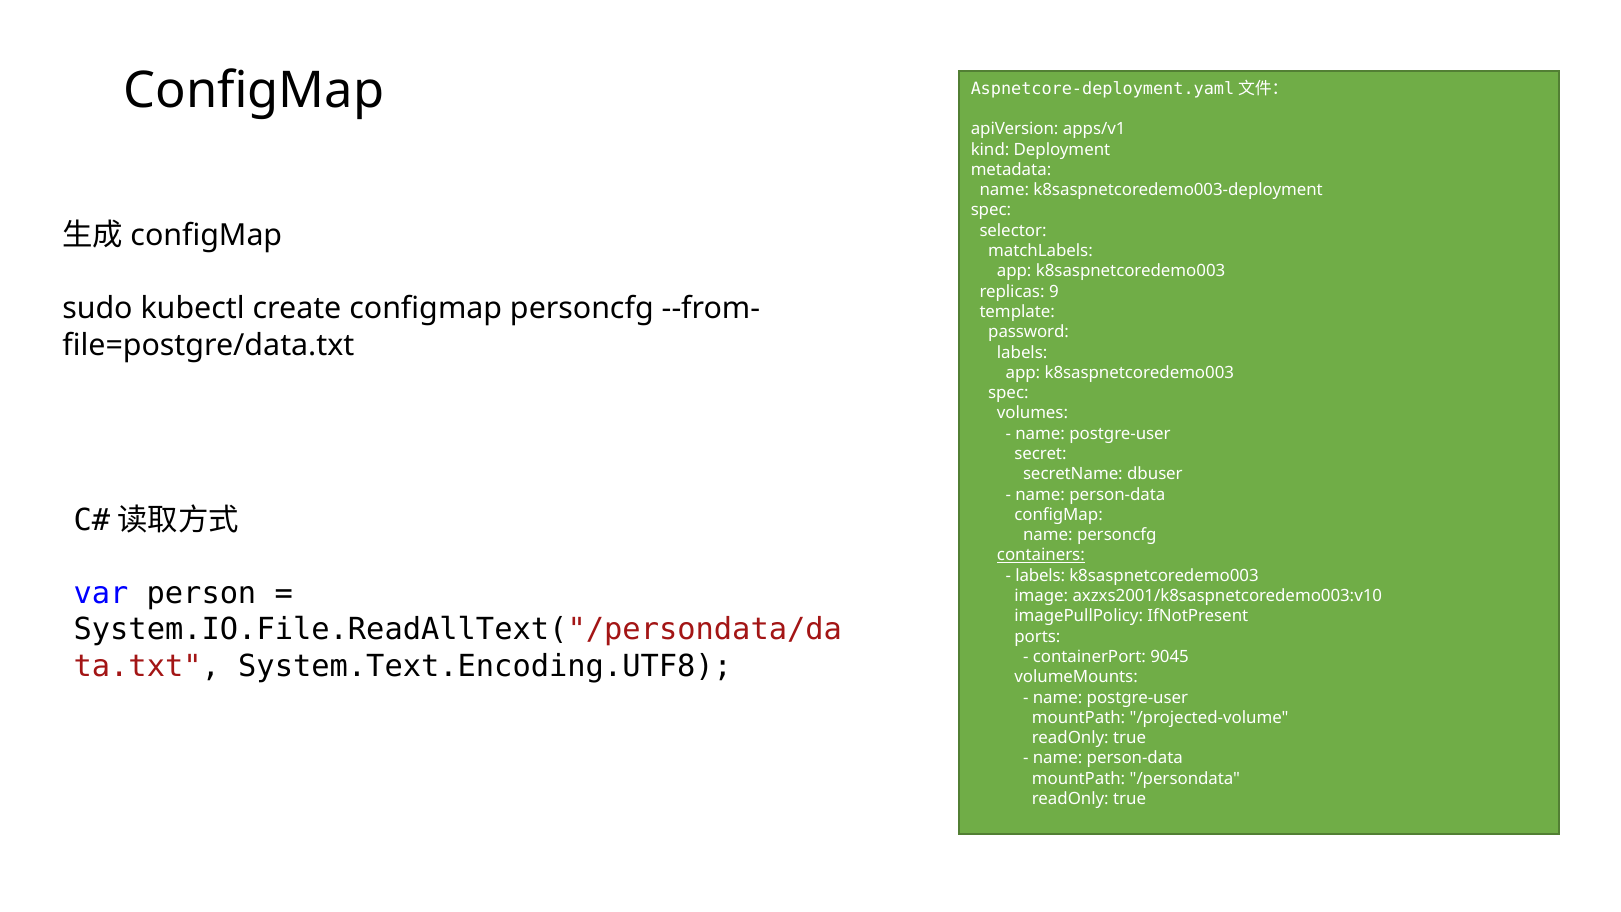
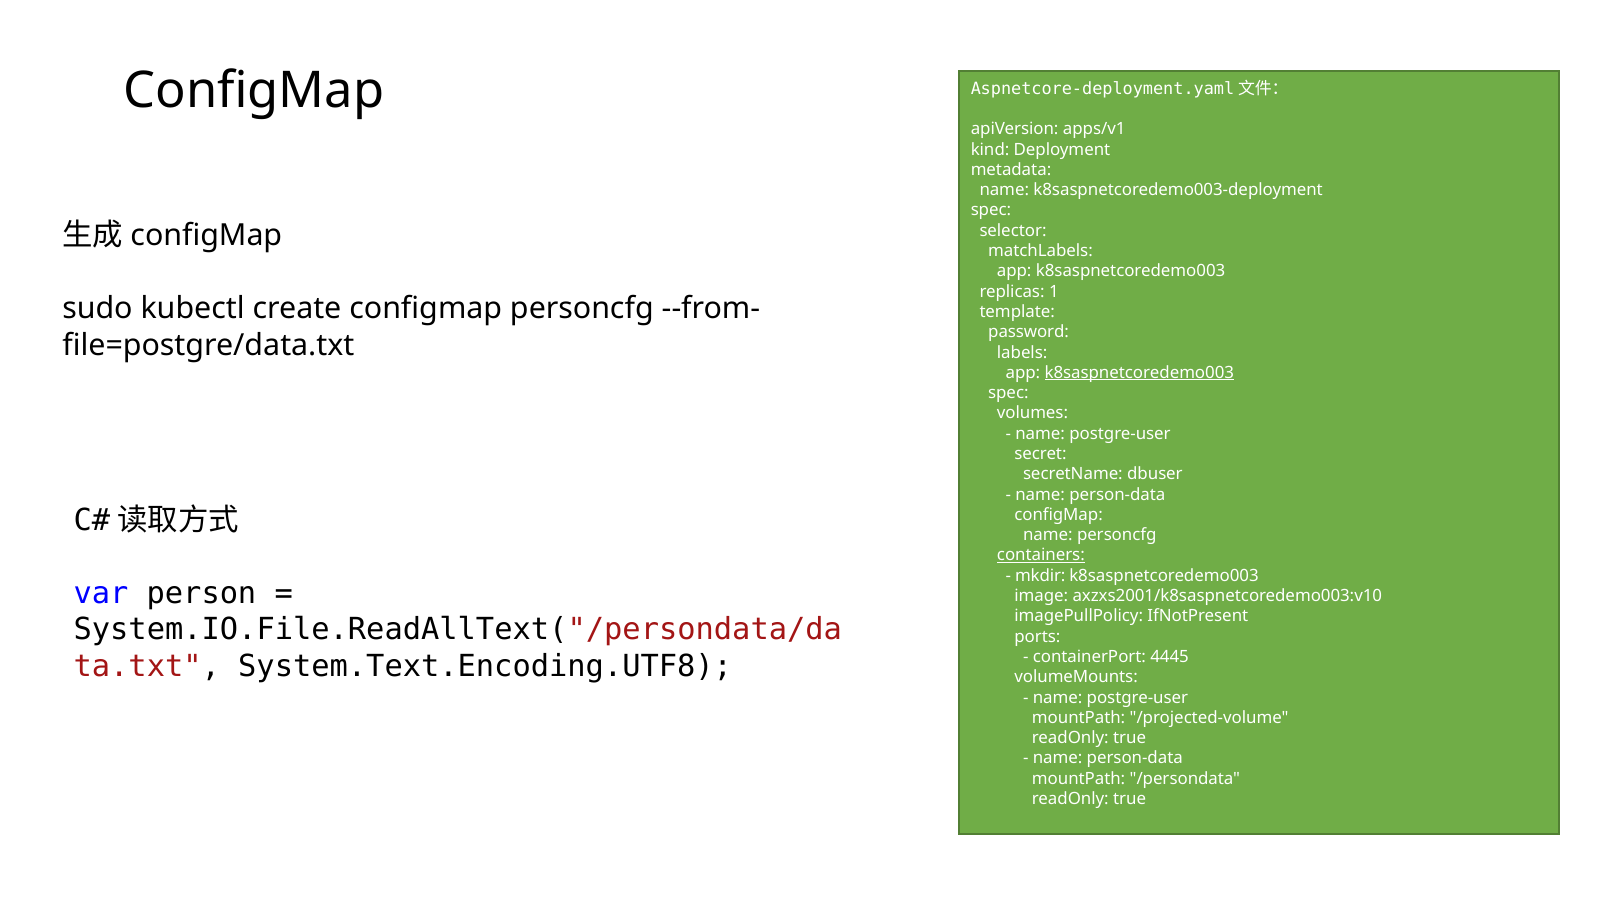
9: 9 -> 1 (1054, 291)
k8saspnetcoredemo003 underline: none -> present (1139, 373)
labels: labels -> mkdir (1040, 576)
9045: 9045 -> 4445 (1170, 657)
